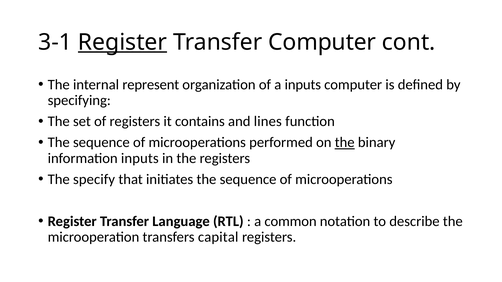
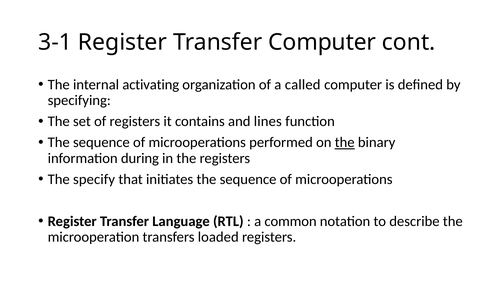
Register underline: present -> none (123, 42)
represent: represent -> activating (151, 85)
a inputs: inputs -> called (303, 85)
information inputs: inputs -> during (140, 158)
capital: capital -> loaded (218, 237)
